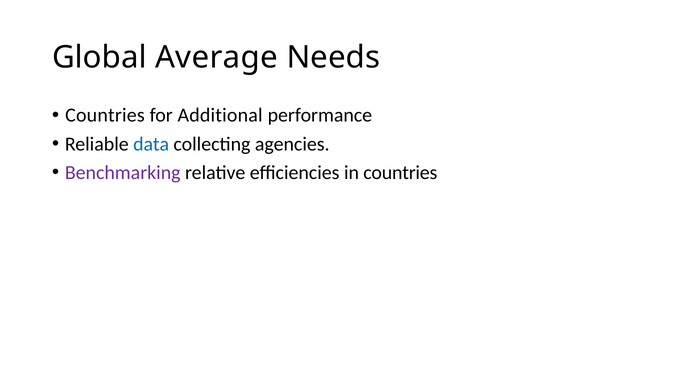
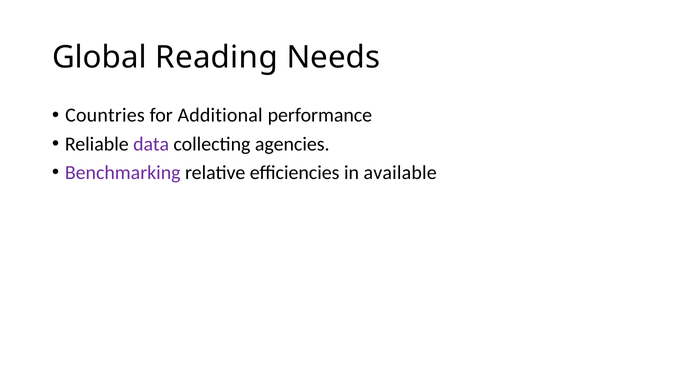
Average: Average -> Reading (217, 57)
data colour: blue -> purple (151, 144)
in countries: countries -> available (400, 173)
